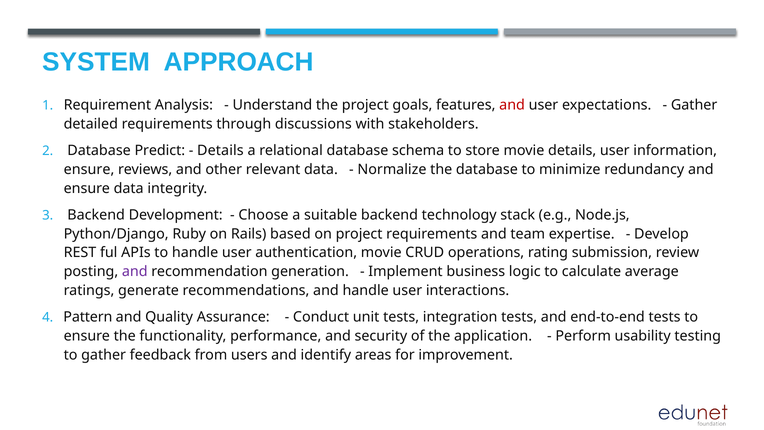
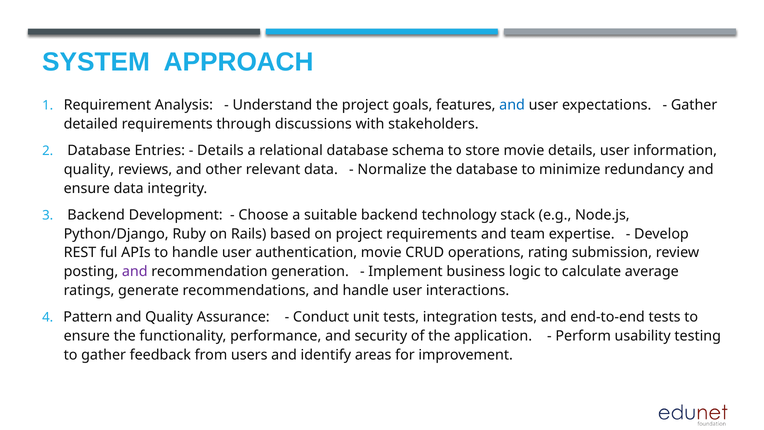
and colour: red -> blue (512, 105)
Predict: Predict -> Entries (160, 150)
ensure: ensure -> quality (89, 169)
